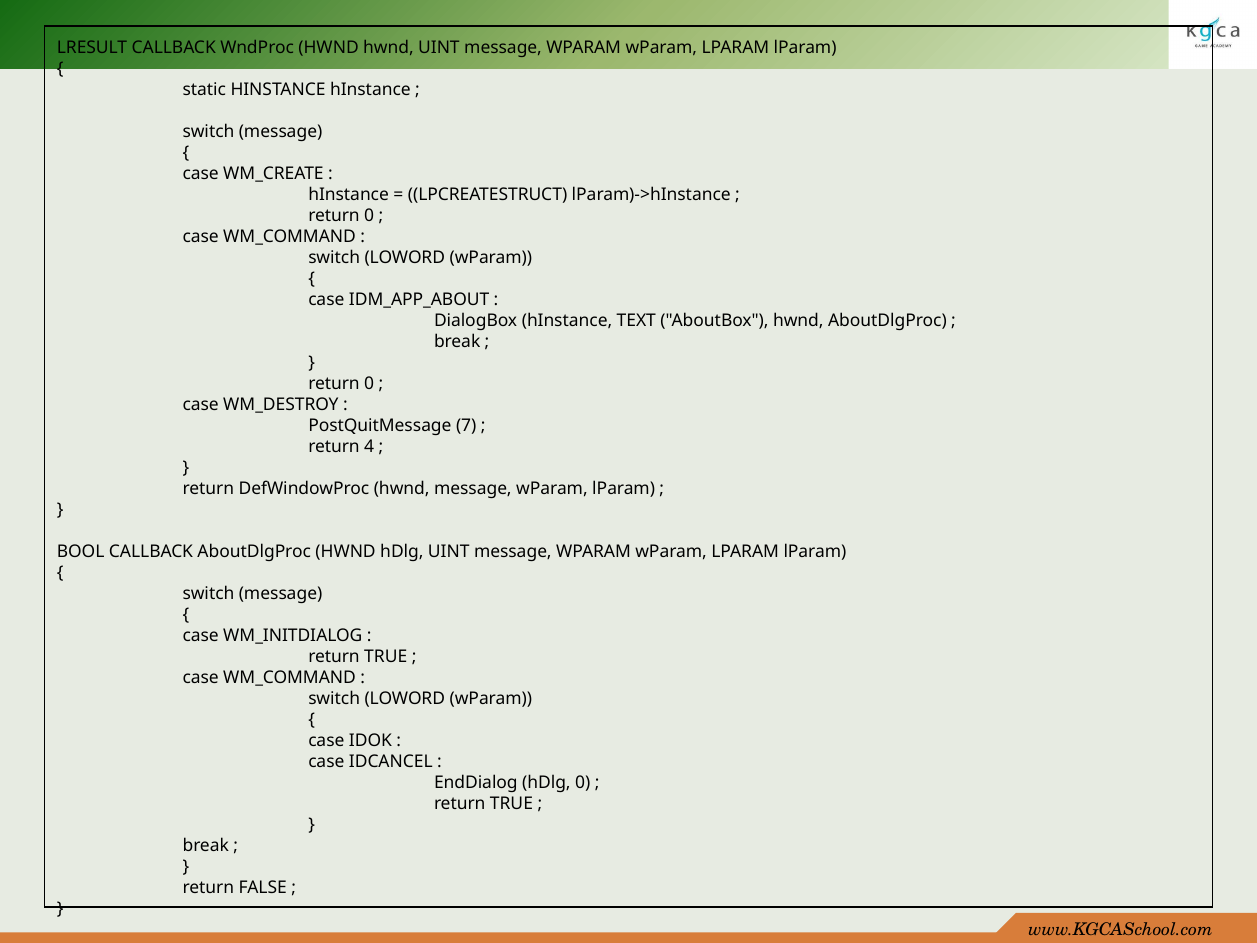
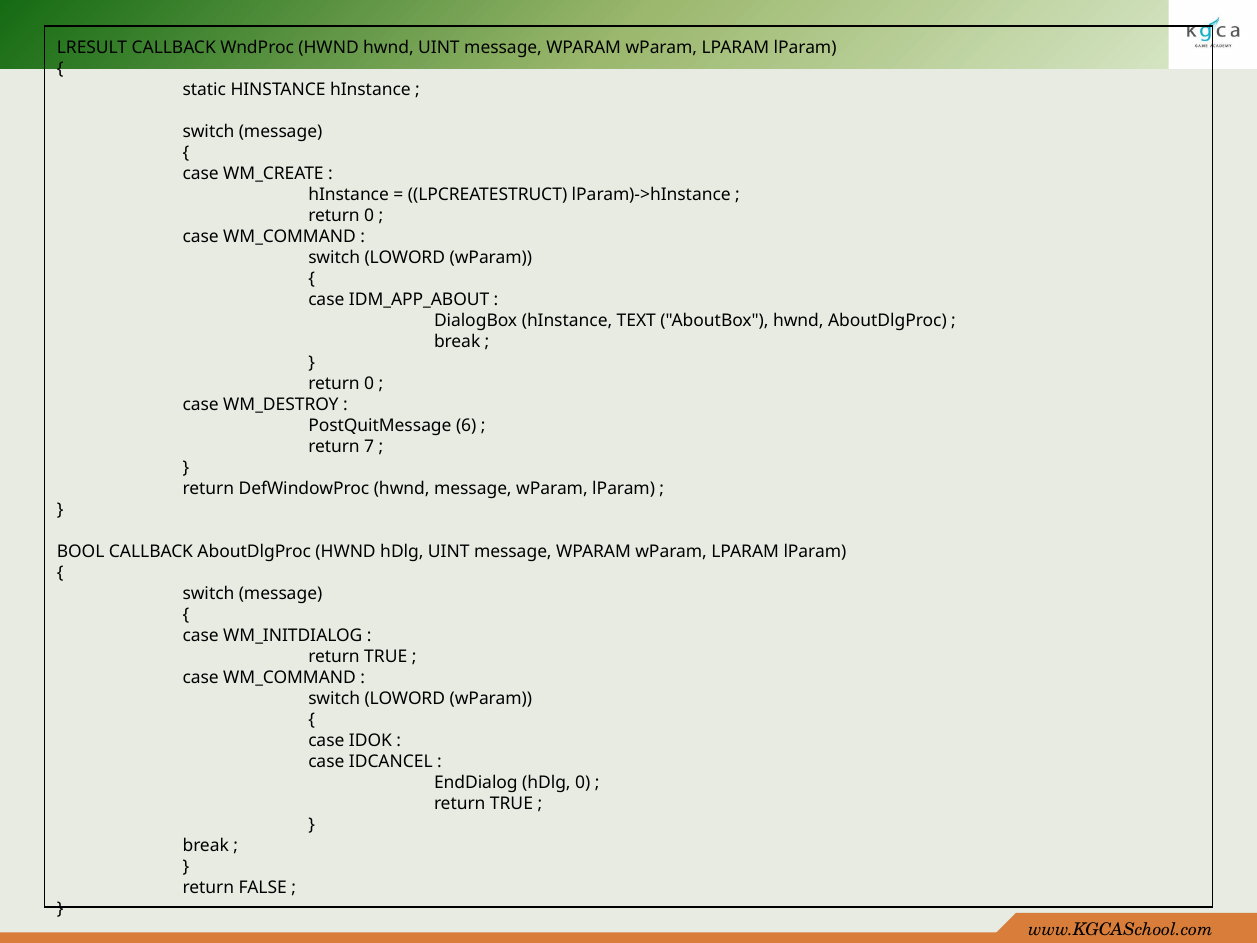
7: 7 -> 6 (466, 426)
4: 4 -> 7 (369, 447)
